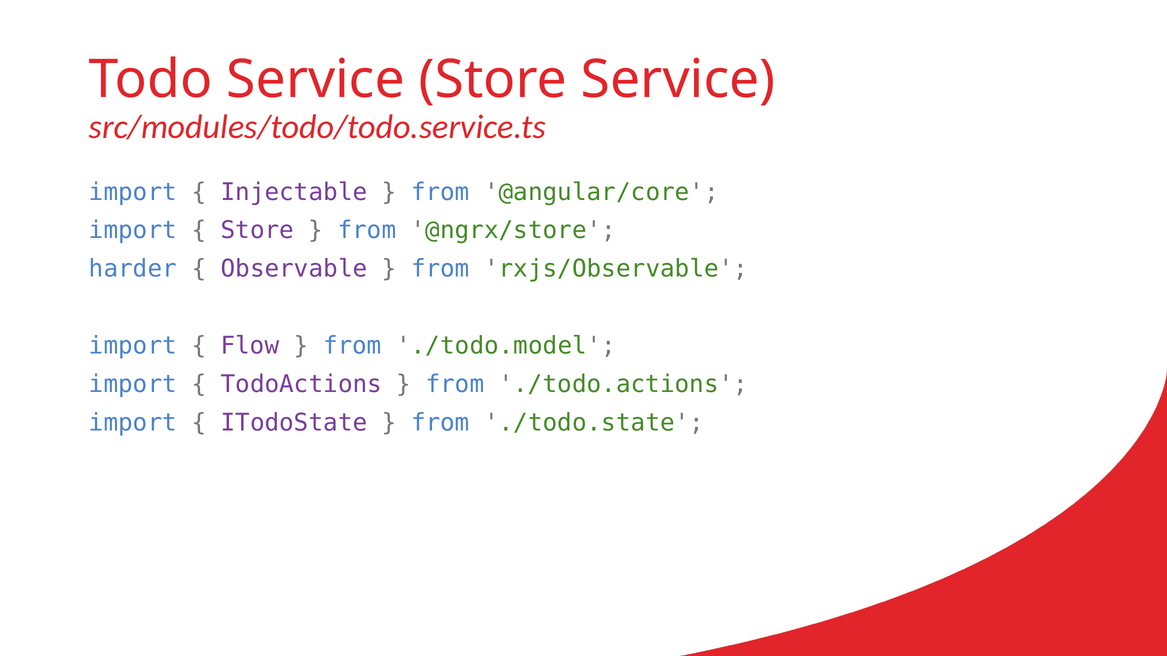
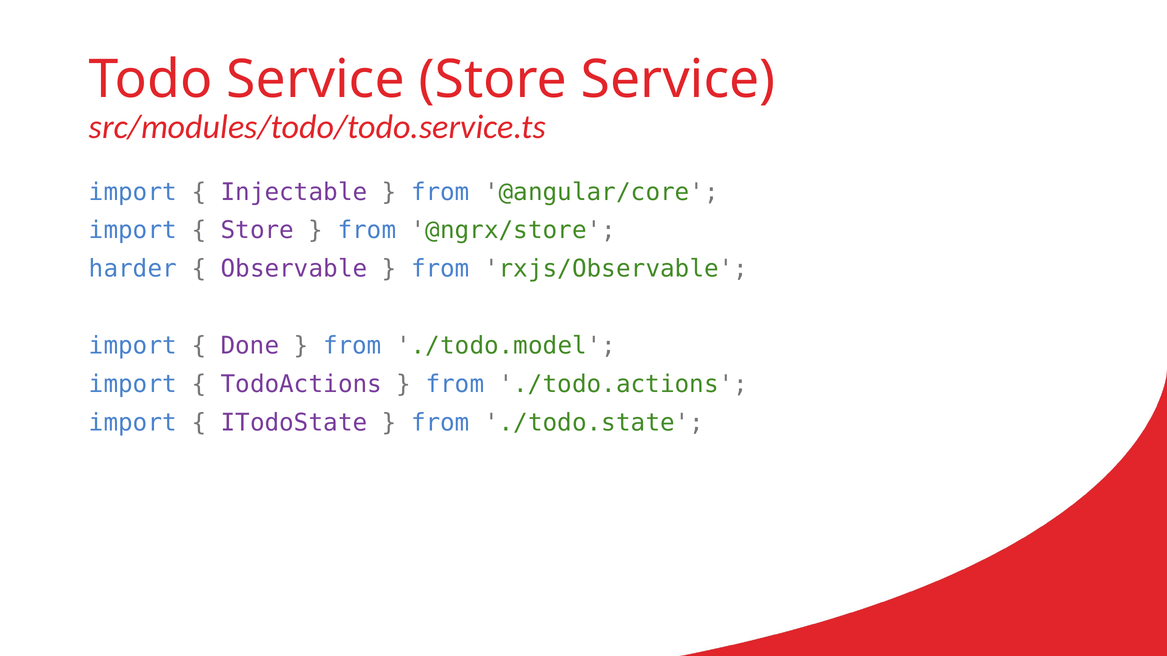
Flow: Flow -> Done (250, 346)
